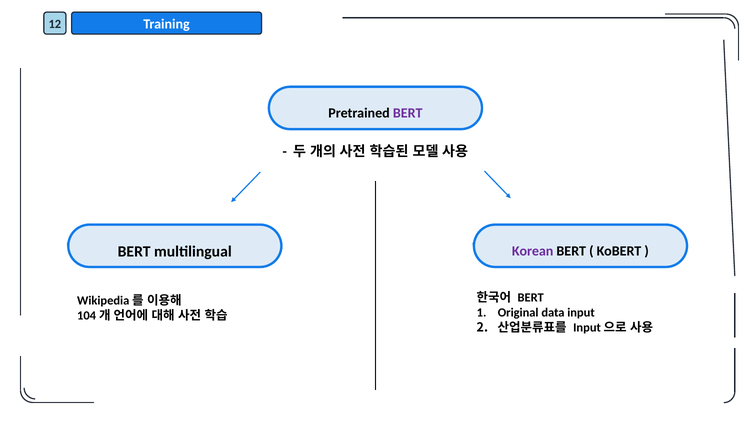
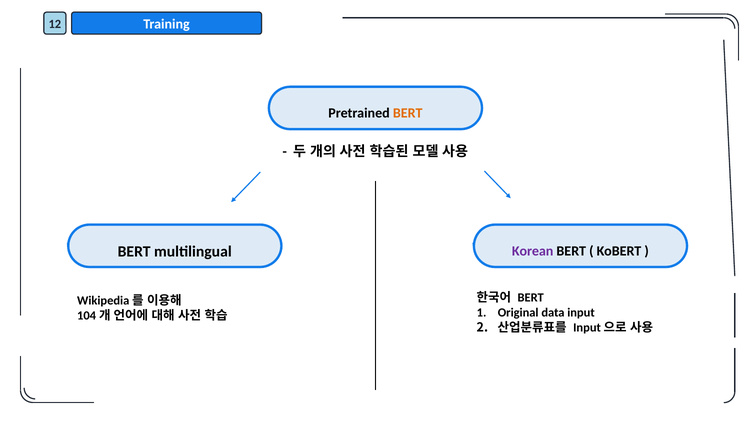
BERT colour: purple -> orange (408, 113)
